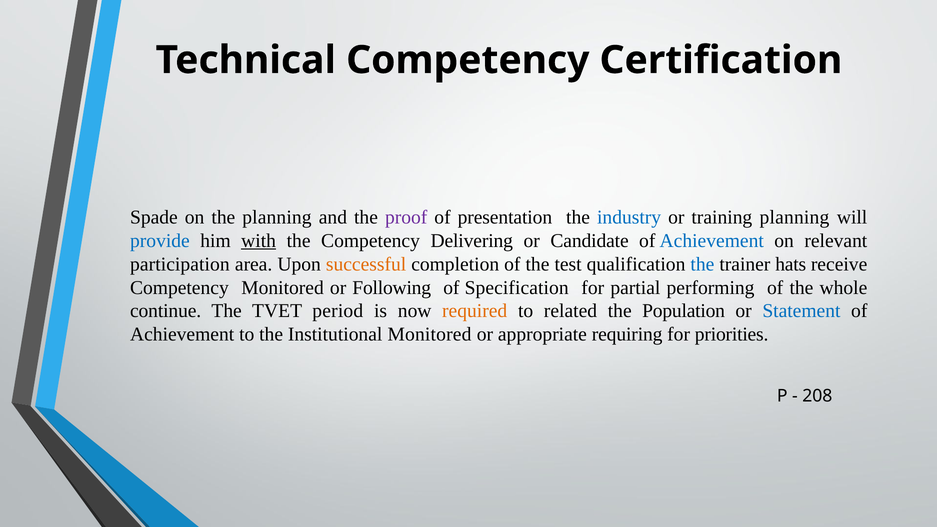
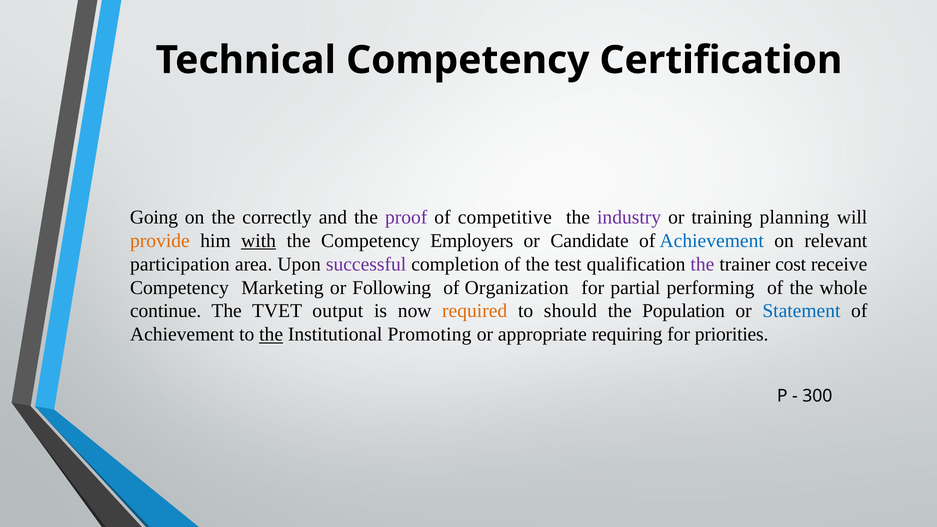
Spade: Spade -> Going (154, 217)
the planning: planning -> correctly (277, 217)
presentation: presentation -> competitive (505, 217)
industry colour: blue -> purple (629, 217)
provide colour: blue -> orange (160, 241)
Delivering: Delivering -> Employers (472, 241)
successful colour: orange -> purple (366, 264)
the colour: blue -> purple (702, 264)
hats: hats -> cost (791, 264)
Competency Monitored: Monitored -> Marketing (282, 288)
Specification: Specification -> Organization (517, 288)
period: period -> output (338, 311)
related: related -> should (570, 311)
the underline: none -> present (271, 335)
Institutional Monitored: Monitored -> Promoting (429, 335)
208: 208 -> 300 (817, 396)
